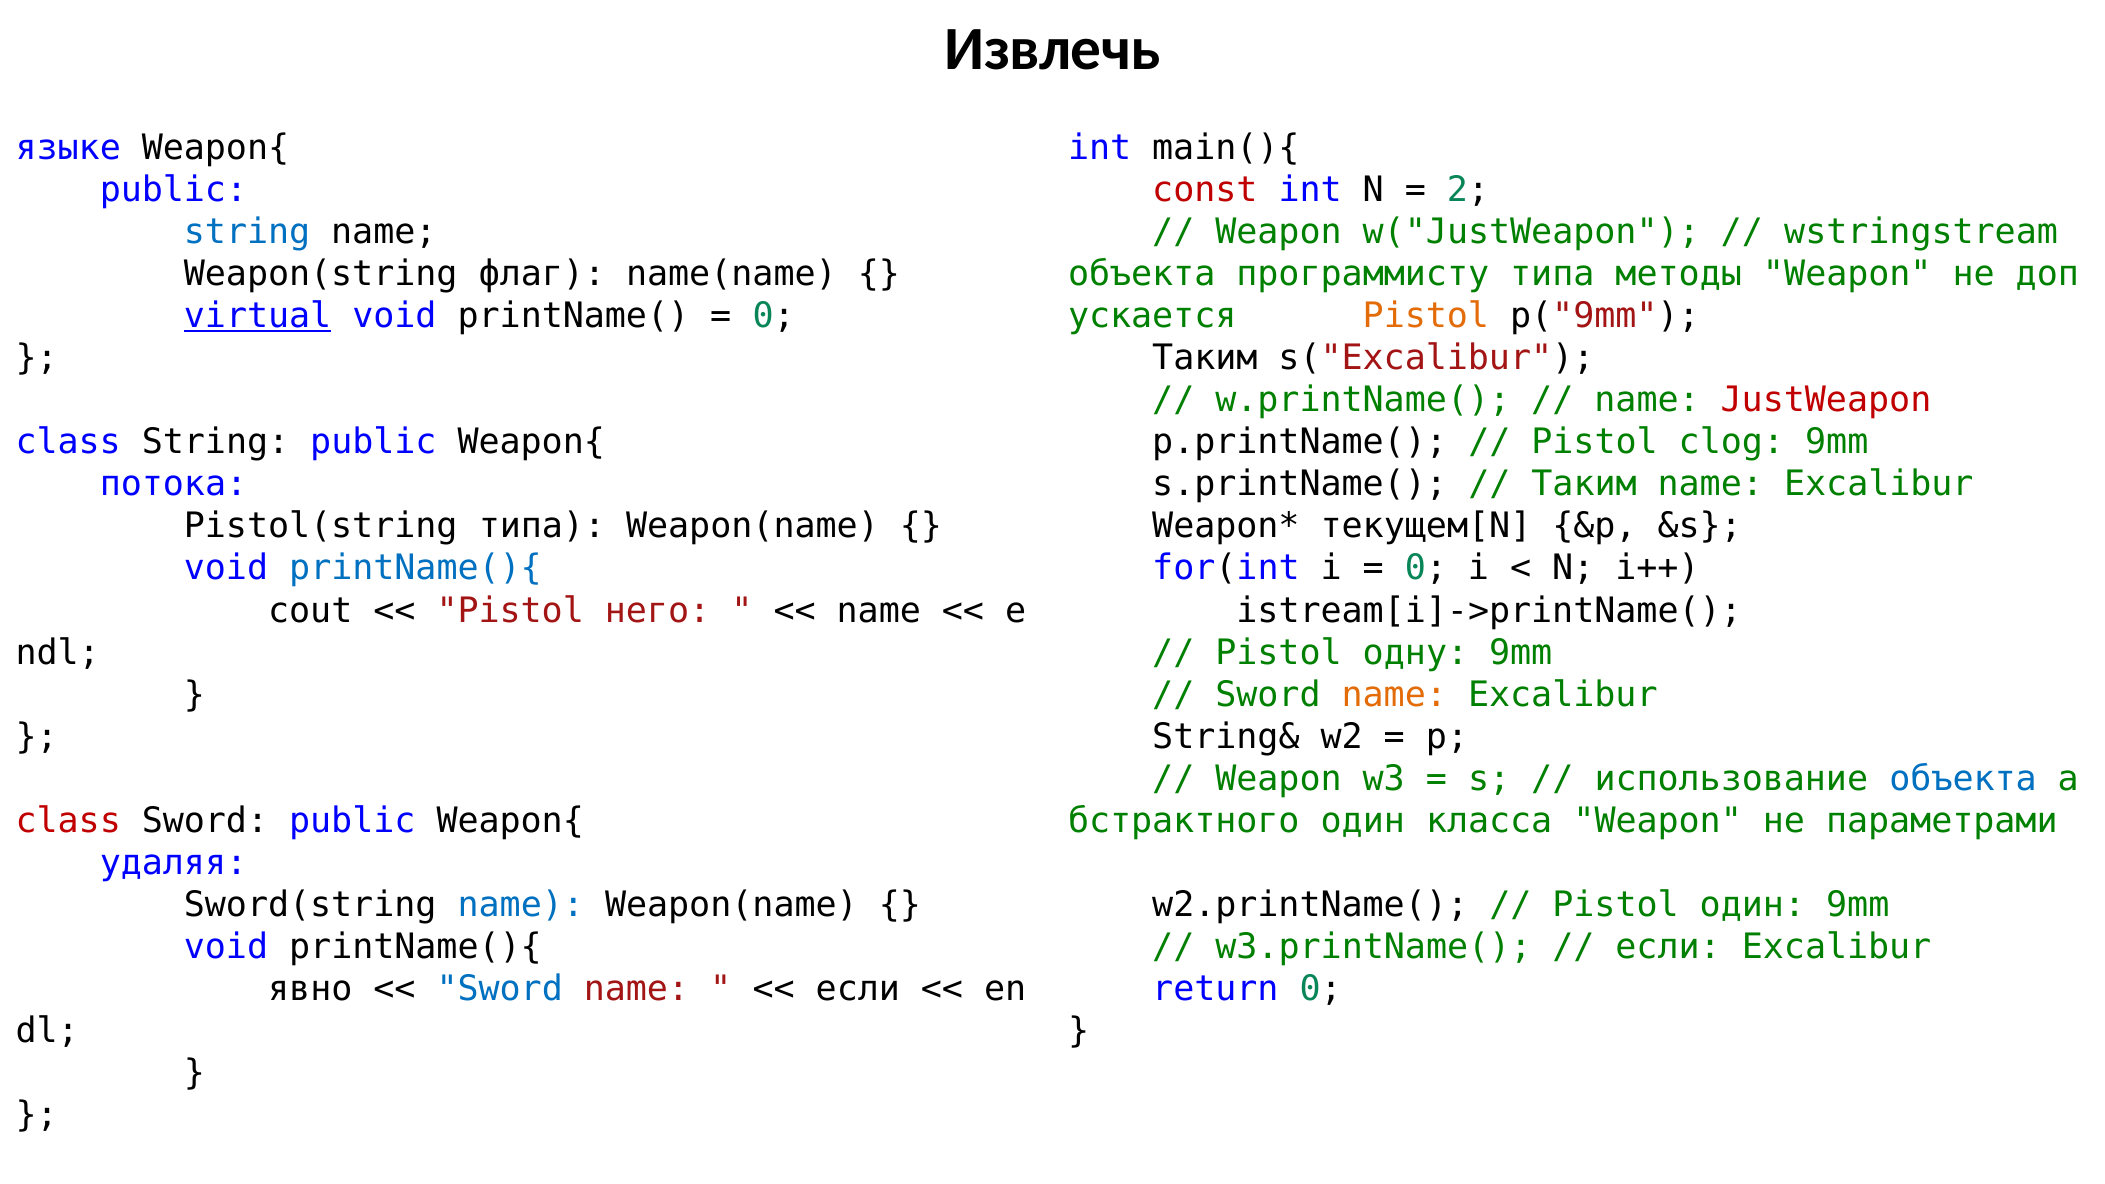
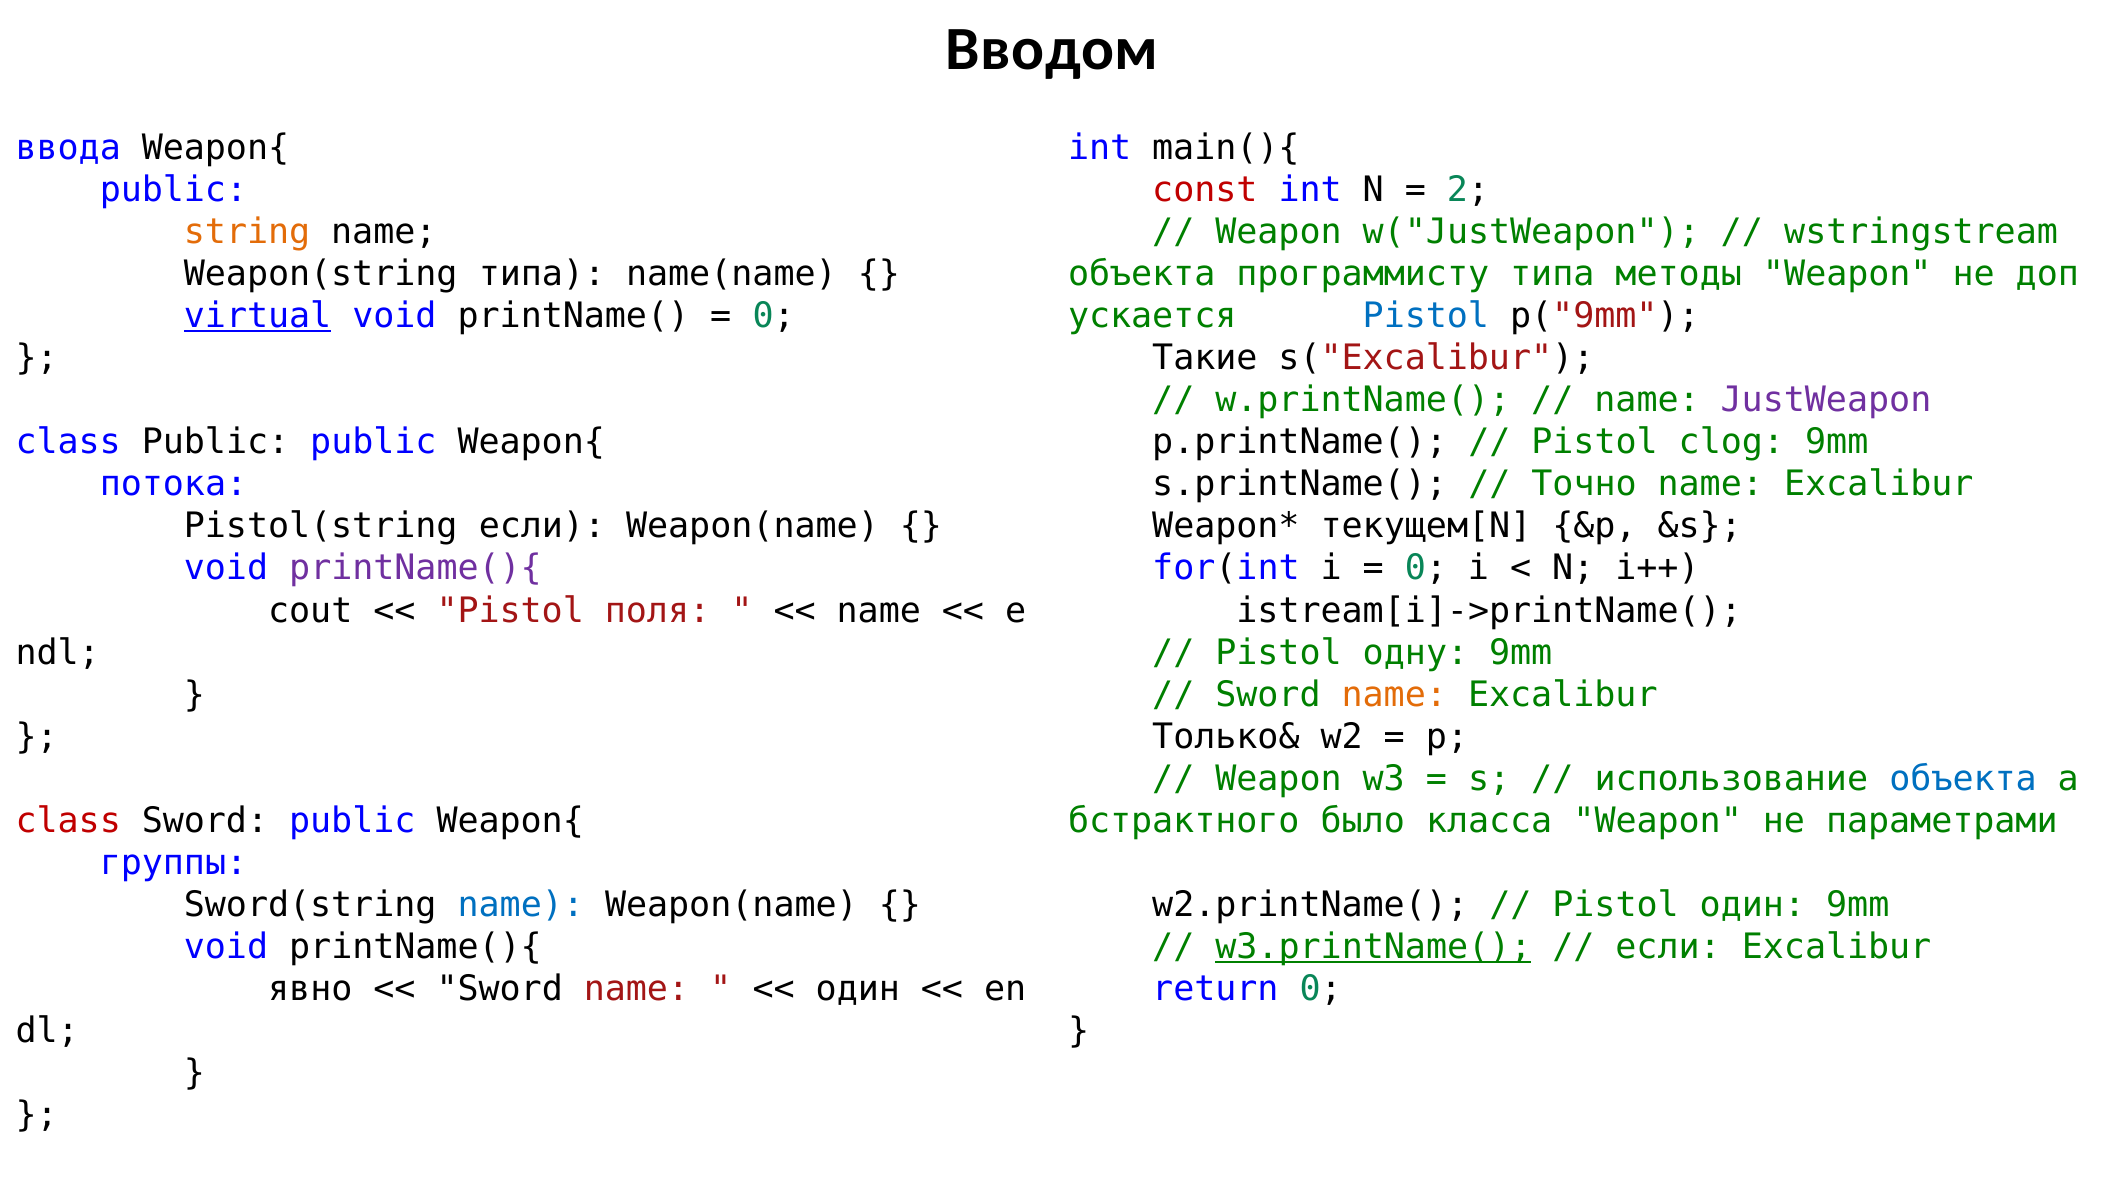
Извлечь: Извлечь -> Вводом (1052, 49)
языке: языке -> ввода (68, 148)
string colour: blue -> orange (247, 232)
Weapon(string флаг: флаг -> типа (542, 274)
Pistol colour: orange -> blue (1426, 316)
Таким: Таким -> Такие (1205, 358)
JustWeapon colour: red -> purple (1826, 400)
class String: String -> Public (216, 442)
Таким: Таким -> Точно (1584, 484)
Pistol(string типа: типа -> если (542, 526)
printName(){ colour: blue -> purple (416, 568)
него: него -> поля (658, 610)
String&: String& -> Только& (1226, 737)
один: один -> было (1363, 821)
удаляя: удаляя -> группы (173, 863)
w3.printName( underline: none -> present (1373, 947)
Sword colour: blue -> black (500, 989)
если: если -> один (858, 989)
